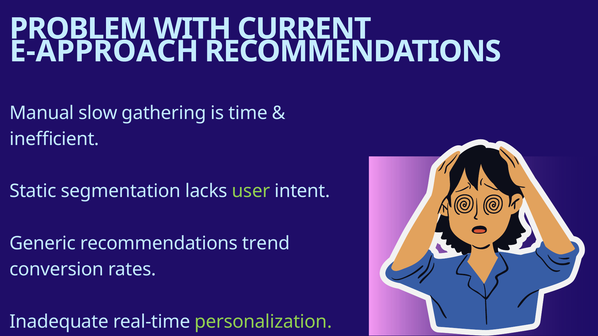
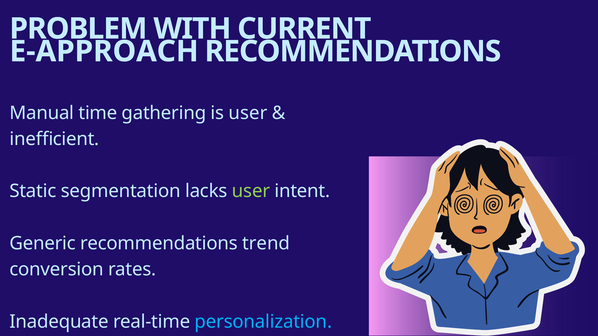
slow: slow -> time (98, 113)
is time: time -> user (248, 113)
personalization colour: light green -> light blue (263, 322)
